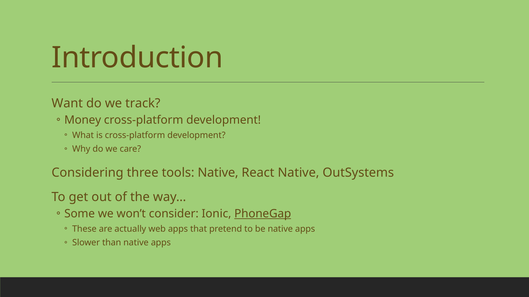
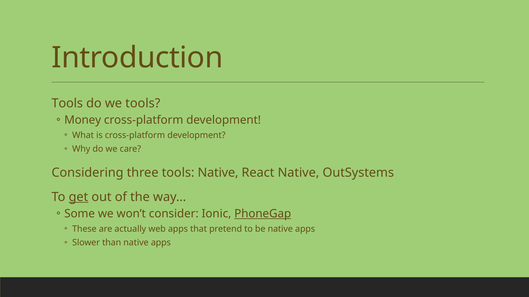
Want: Want -> Tools (67, 103)
we track: track -> tools (143, 103)
get underline: none -> present (78, 197)
